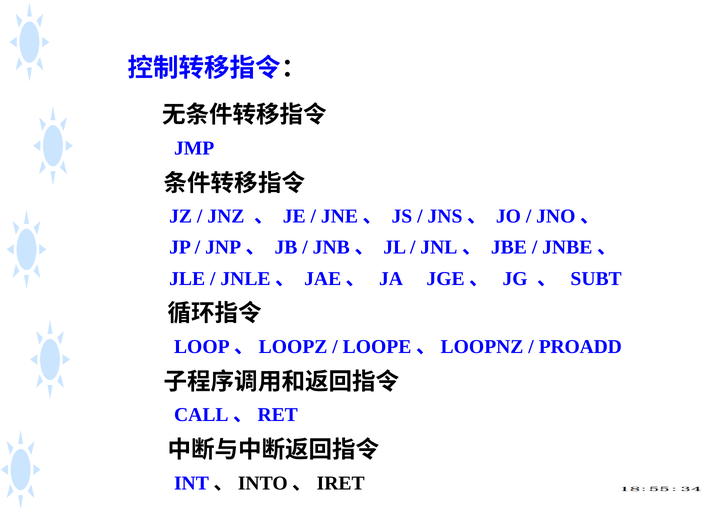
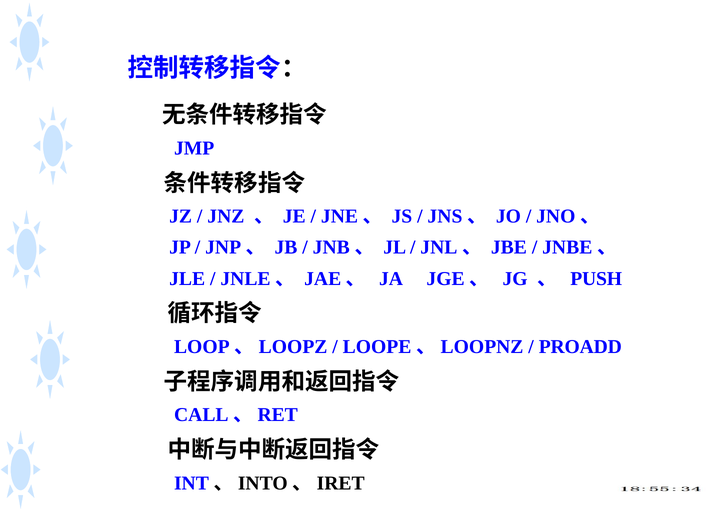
SUBT: SUBT -> PUSH (596, 278)
